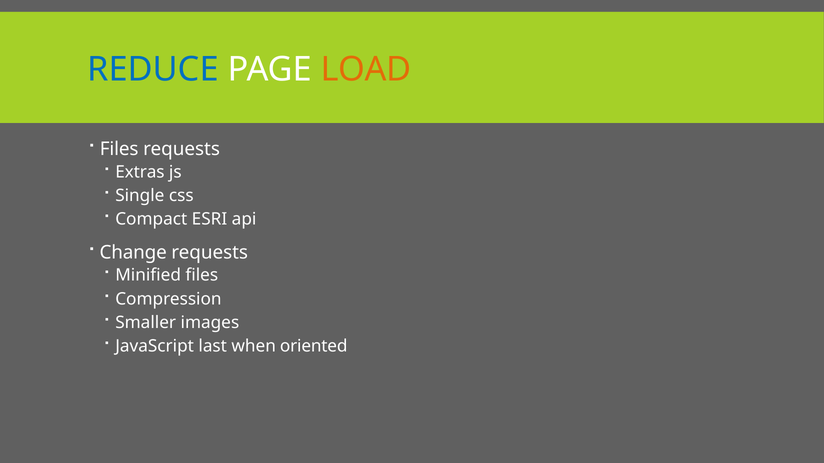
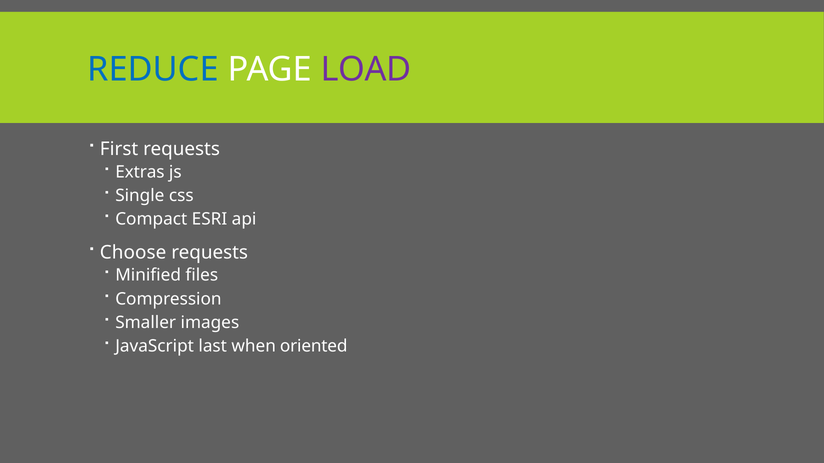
LOAD colour: orange -> purple (366, 69)
Files: Files -> First (119, 149)
Change: Change -> Choose (133, 253)
